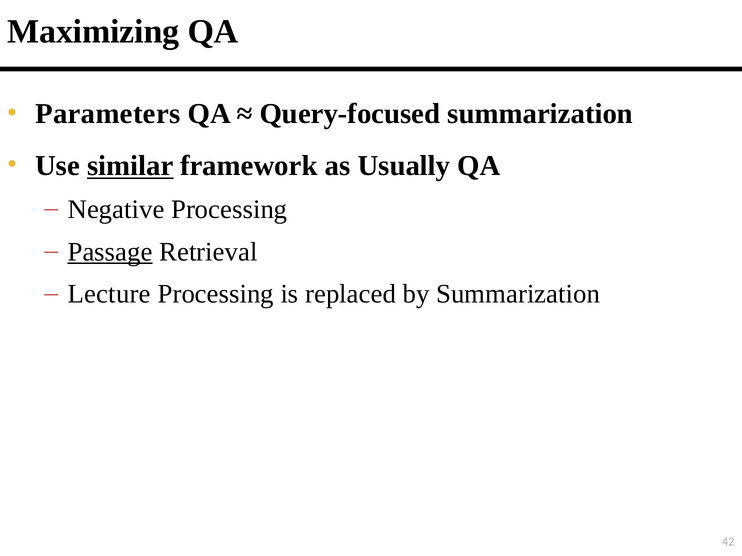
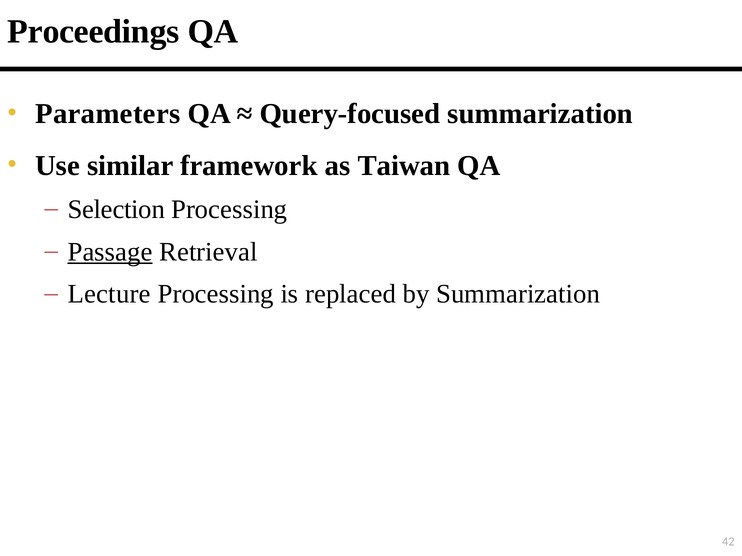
Maximizing: Maximizing -> Proceedings (93, 32)
similar underline: present -> none (130, 166)
Usually: Usually -> Taiwan (404, 166)
Negative: Negative -> Selection (116, 210)
